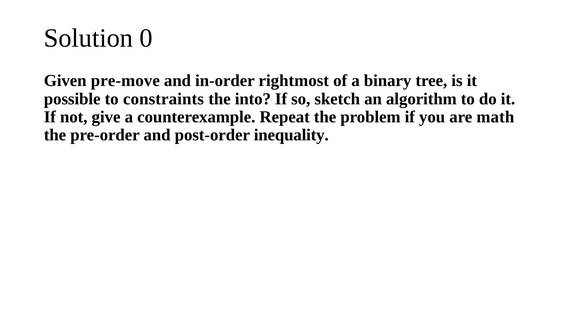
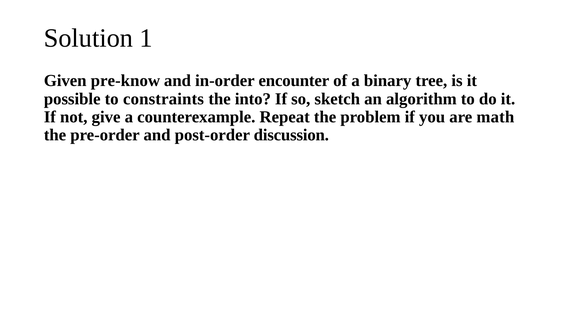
0: 0 -> 1 (146, 38)
pre-move: pre-move -> pre-know (125, 81)
rightmost: rightmost -> encounter (294, 81)
inequality: inequality -> discussion (291, 135)
